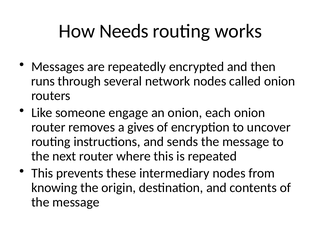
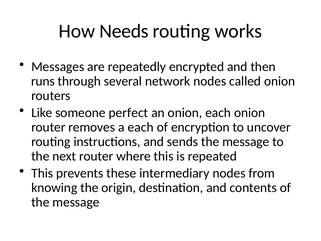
engage: engage -> perfect (128, 113)
a gives: gives -> each (141, 127)
